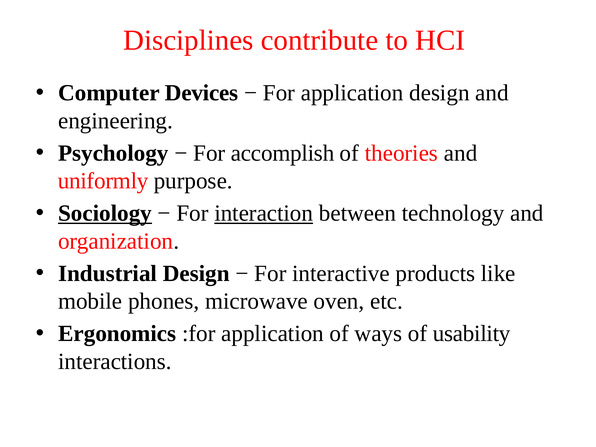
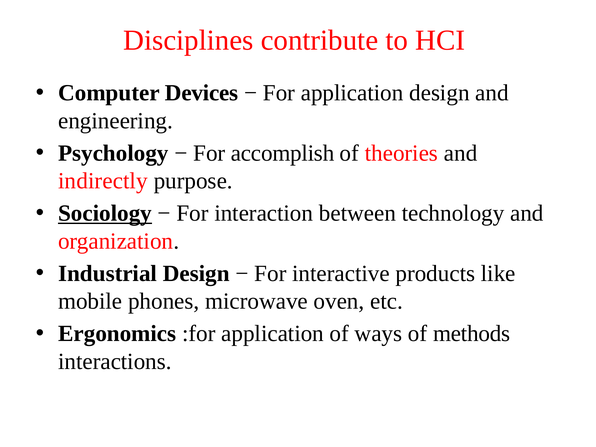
uniformly: uniformly -> indirectly (103, 181)
interaction underline: present -> none (264, 213)
usability: usability -> methods (472, 334)
